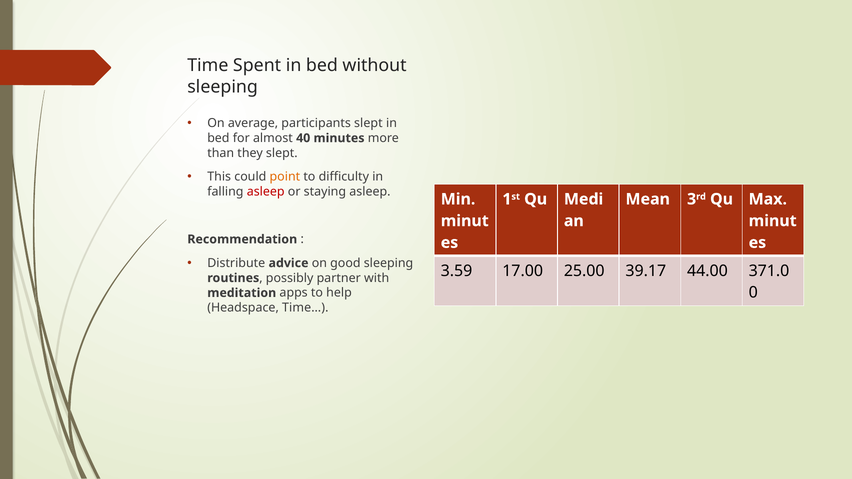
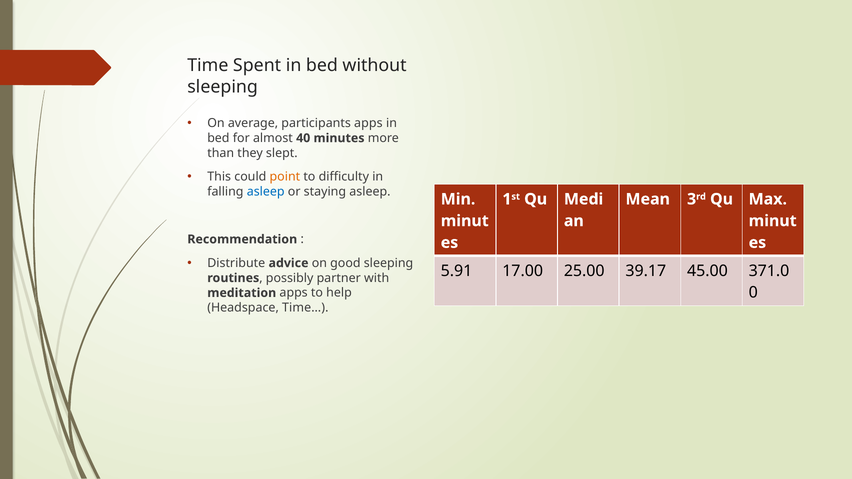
participants slept: slept -> apps (368, 123)
asleep colour: red -> blue (266, 192)
3.59: 3.59 -> 5.91 (457, 271)
44.00: 44.00 -> 45.00 (707, 271)
